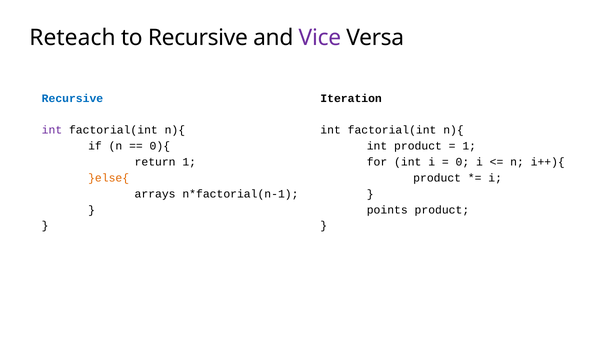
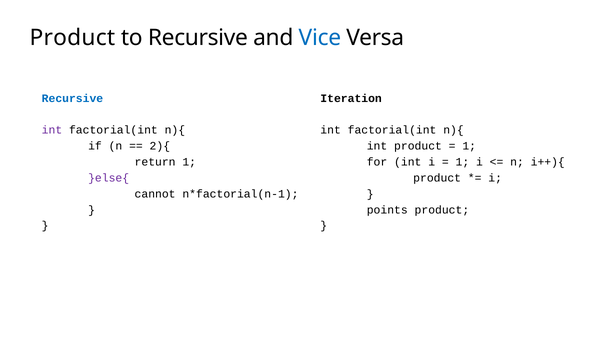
Reteach: Reteach -> Product (72, 38)
Vice colour: purple -> blue (320, 38)
0){: 0){ -> 2){ (160, 146)
0: 0 -> 1 (462, 162)
}else{ colour: orange -> purple (109, 178)
arrays: arrays -> cannot (155, 194)
